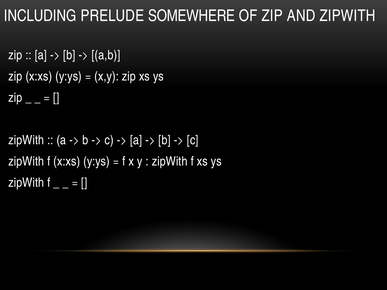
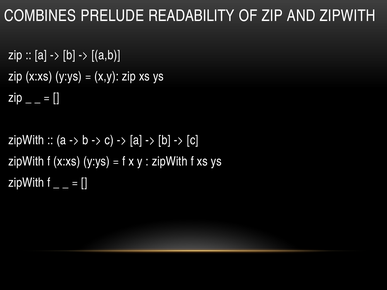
INCLUDING: INCLUDING -> COMBINES (40, 16)
SOMEWHERE: SOMEWHERE -> READABILITY (191, 16)
